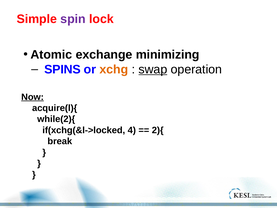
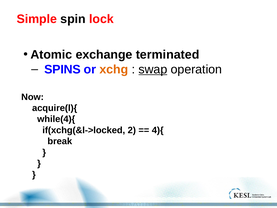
spin colour: purple -> black (73, 19)
minimizing: minimizing -> terminated (168, 55)
Now underline: present -> none (33, 97)
while(2){: while(2){ -> while(4){ (56, 119)
4: 4 -> 2 (132, 130)
2){: 2){ -> 4){ (158, 130)
